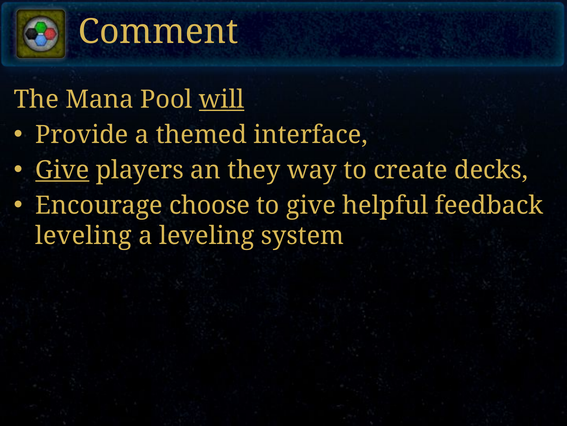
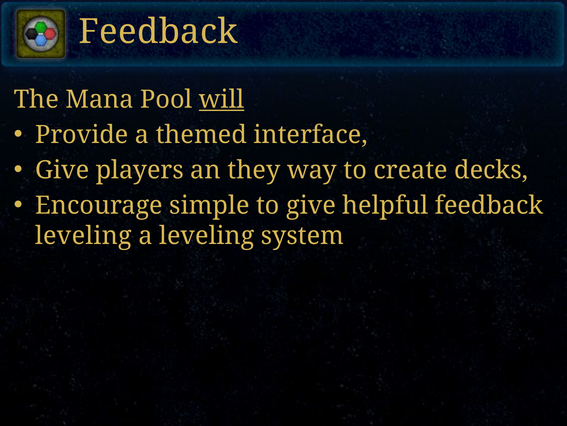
Comment: Comment -> Feedback (158, 32)
Give underline: present -> none (62, 170)
choose: choose -> simple (209, 205)
